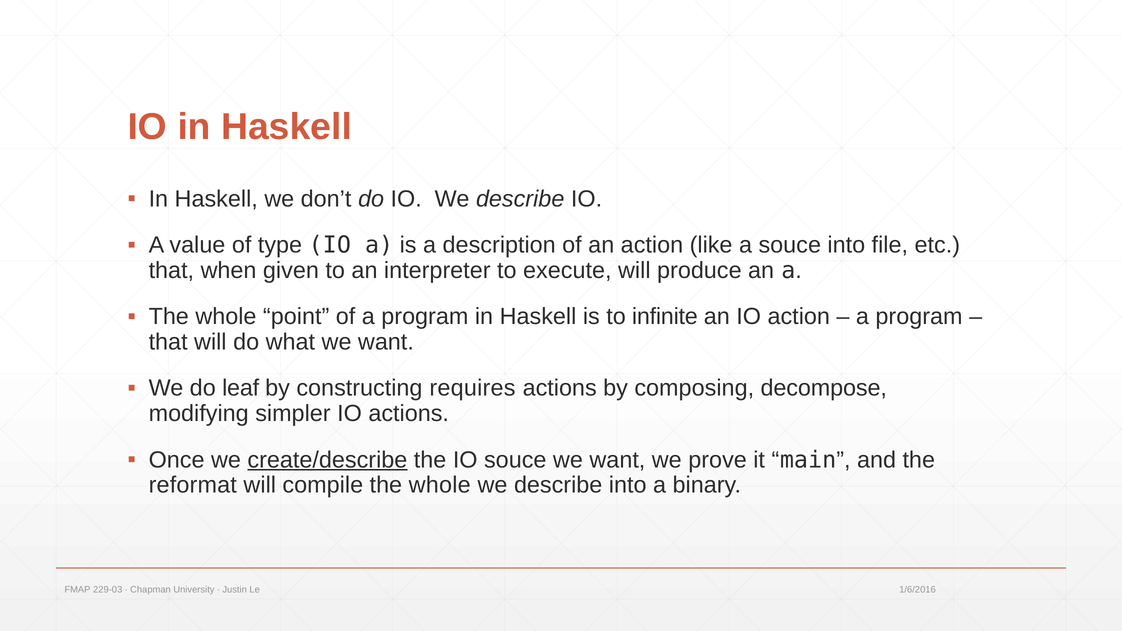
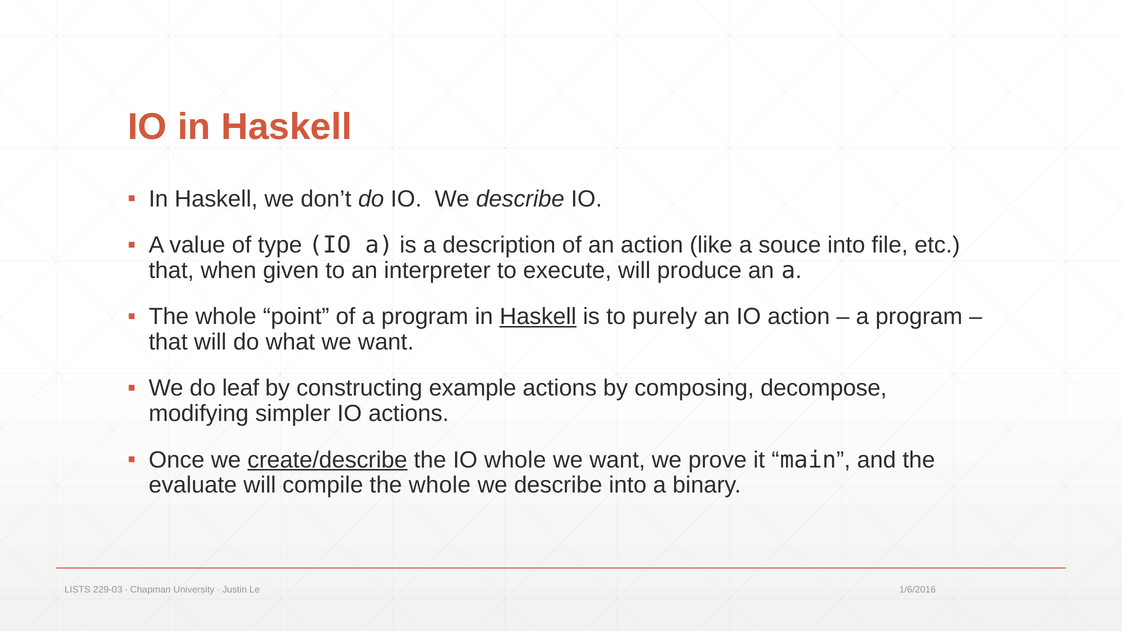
Haskell underline: none -> present (538, 317)
infinite: infinite -> purely (665, 317)
requires: requires -> example (473, 388)
IO souce: souce -> whole (515, 460)
reformat: reformat -> evaluate (193, 485)
FMAP: FMAP -> LISTS (77, 590)
